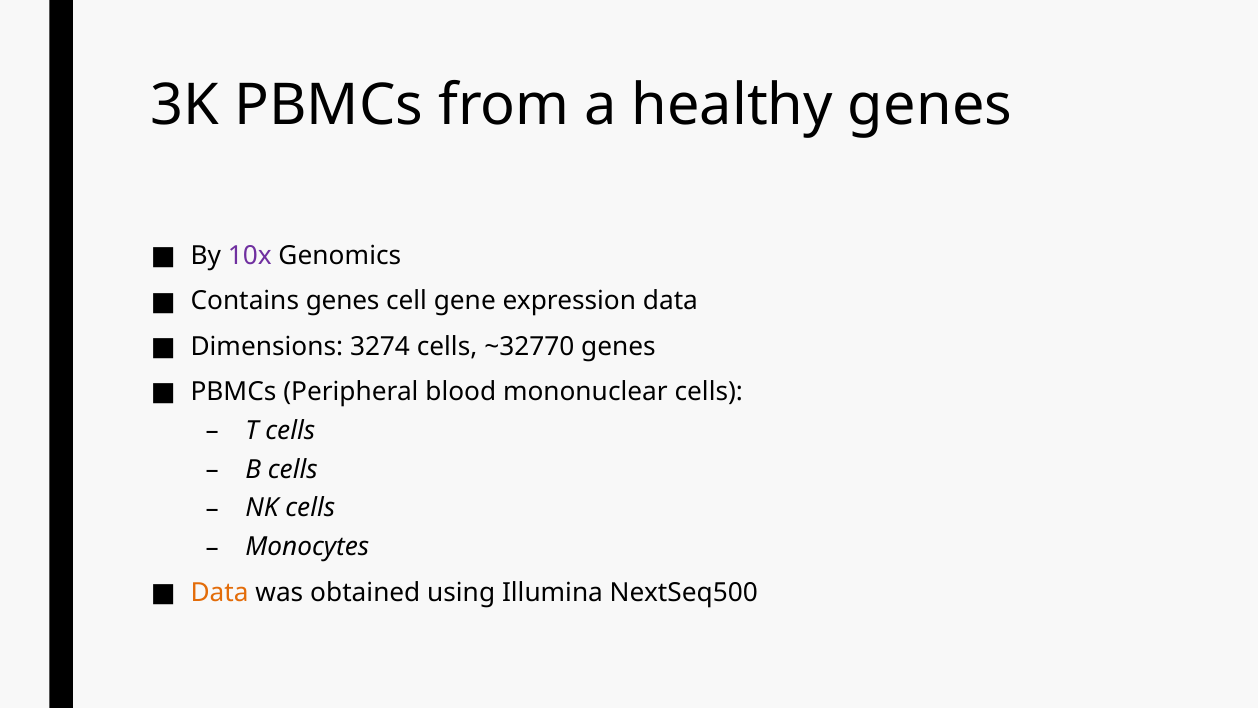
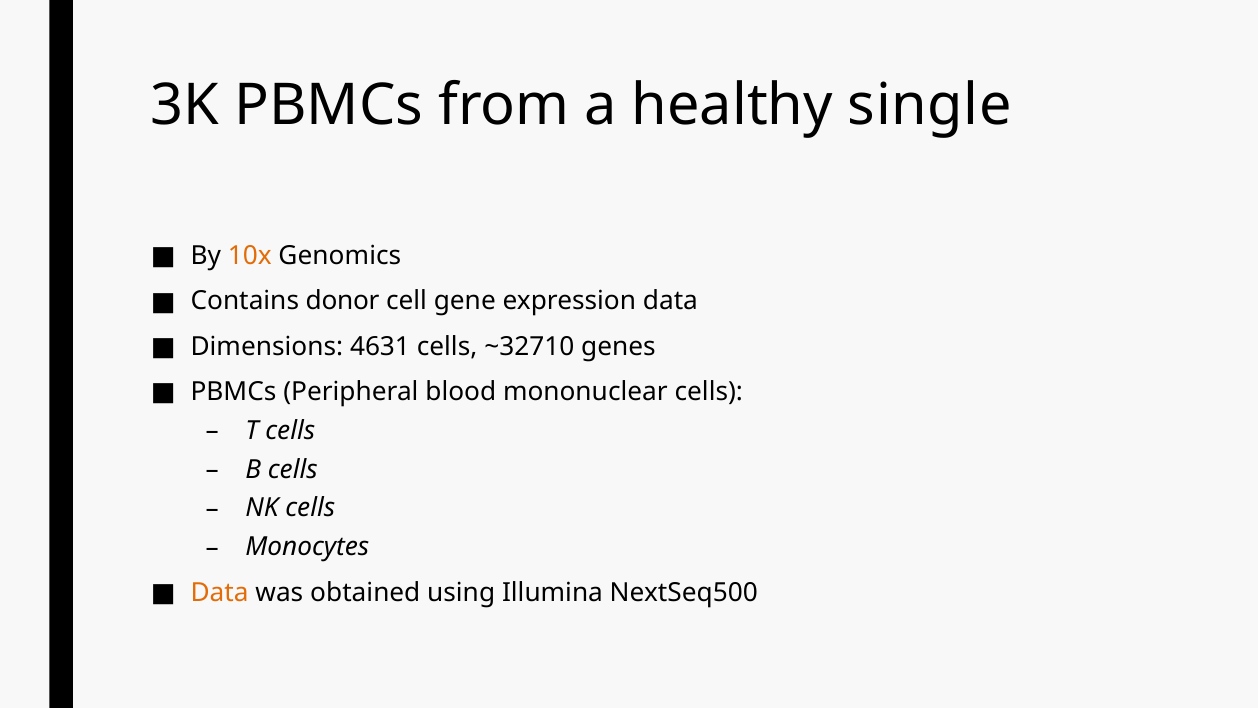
healthy genes: genes -> single (930, 106)
10x colour: purple -> orange (250, 256)
Contains genes: genes -> donor (343, 301)
3274: 3274 -> 4631 (380, 346)
~32770: ~32770 -> ~32710 (529, 346)
